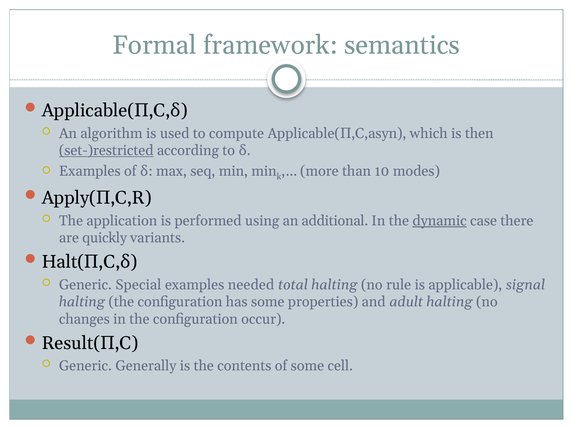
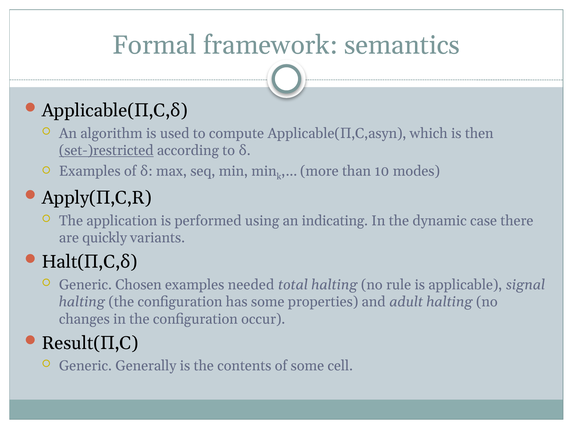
additional: additional -> indicating (335, 221)
dynamic underline: present -> none (440, 221)
Special: Special -> Chosen (139, 285)
